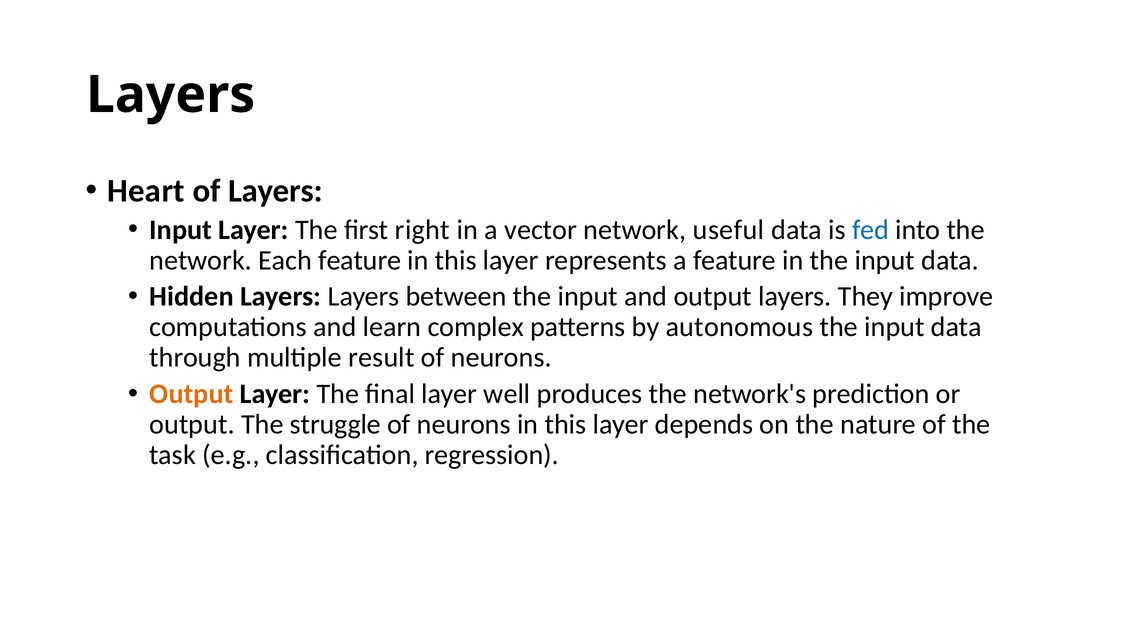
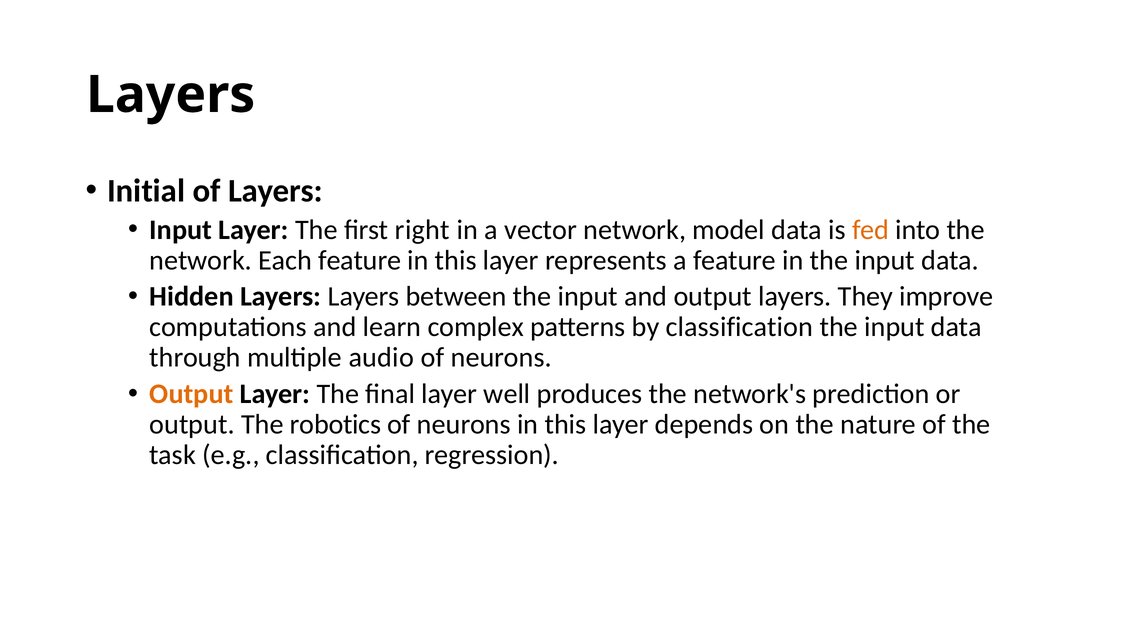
Heart: Heart -> Initial (146, 191)
useful: useful -> model (729, 230)
fed colour: blue -> orange (871, 230)
by autonomous: autonomous -> classification (739, 327)
result: result -> audio (381, 357)
struggle: struggle -> robotics (336, 424)
